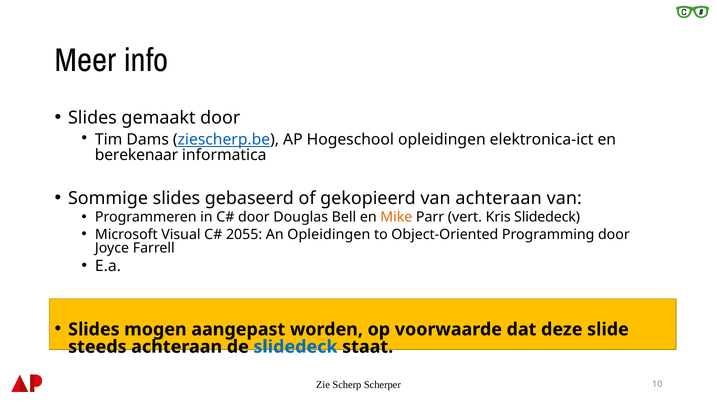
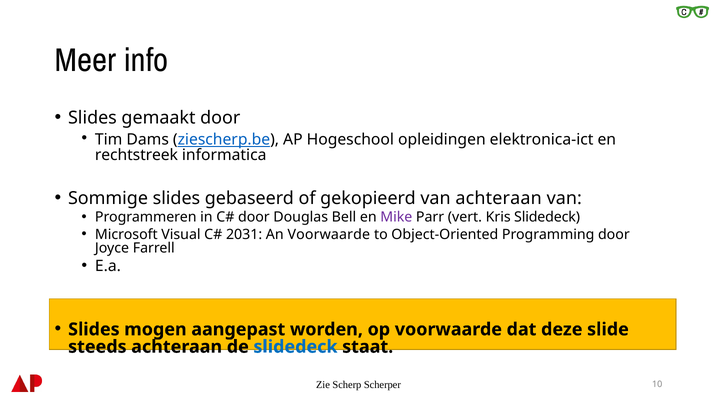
berekenaar: berekenaar -> rechtstreek (136, 155)
Mike colour: orange -> purple (396, 217)
2055: 2055 -> 2031 (244, 235)
An Opleidingen: Opleidingen -> Voorwaarde (329, 235)
